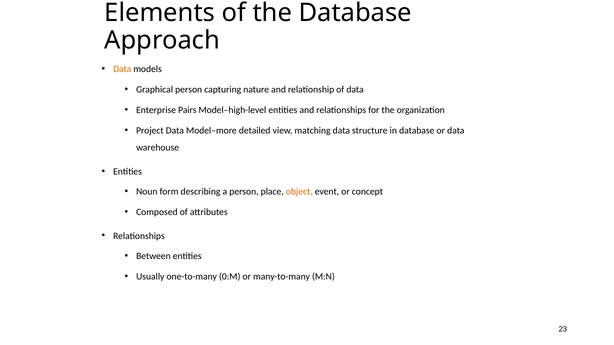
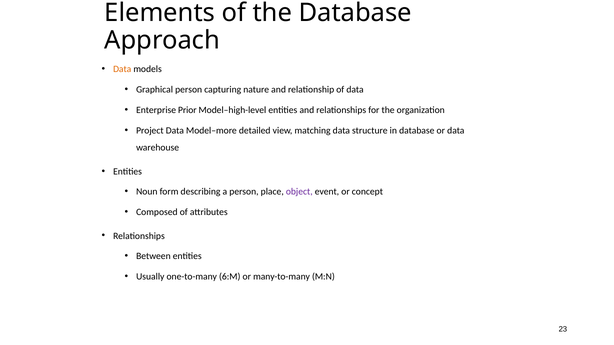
Pairs: Pairs -> Prior (187, 110)
object colour: orange -> purple (299, 192)
0:M: 0:M -> 6:M (230, 277)
